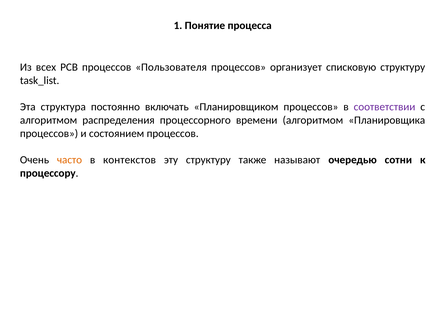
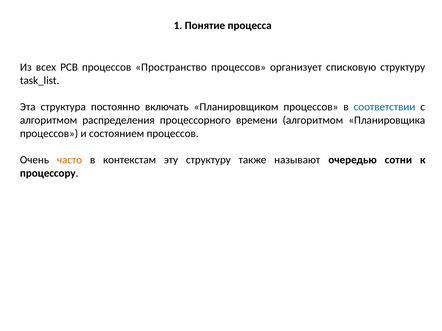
Пользователя: Пользователя -> Пространство (171, 67)
соответствии colour: purple -> blue (385, 107)
контекстов: контекстов -> контекстам (130, 160)
